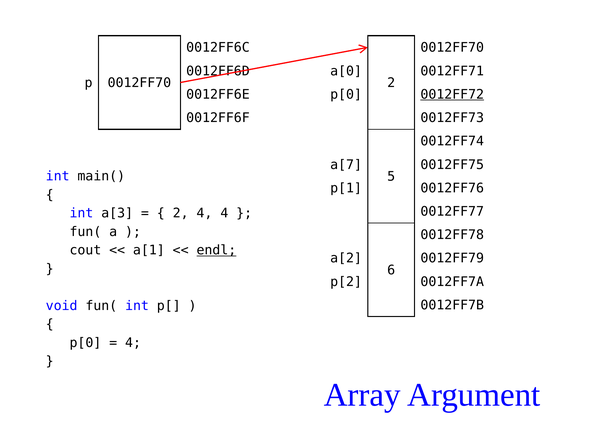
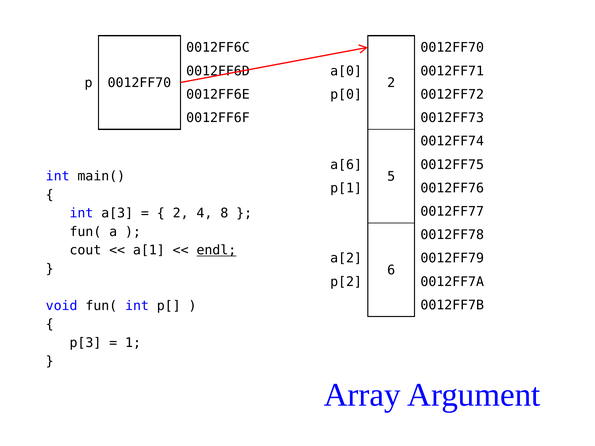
0012FF72 underline: present -> none (452, 94)
a[7: a[7 -> a[6 (346, 165)
4 4: 4 -> 8 (224, 213)
p[0: p[0 -> p[3 (85, 343)
4: 4 -> 1 (133, 343)
